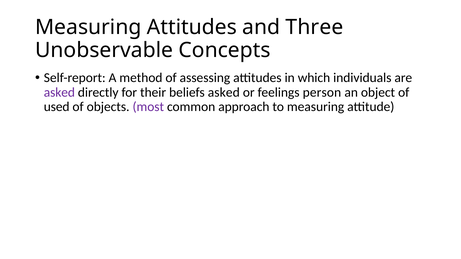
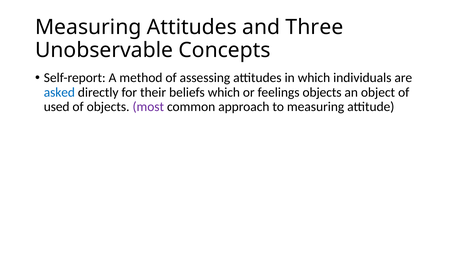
asked colour: purple -> blue (59, 92)
beliefs asked: asked -> which (224, 92)
feelings person: person -> objects (322, 92)
